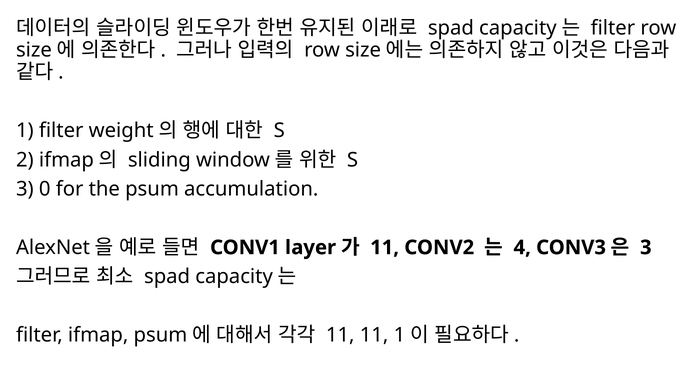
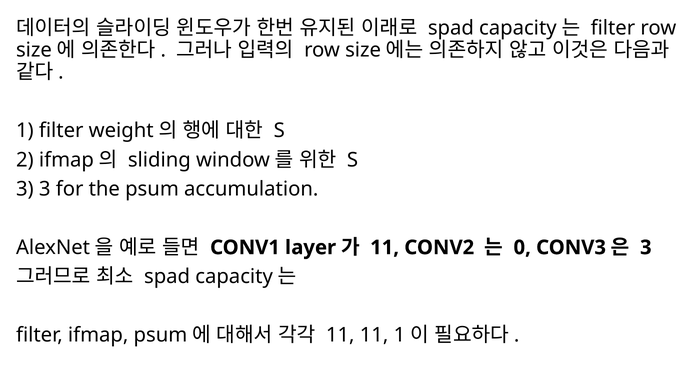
3 0: 0 -> 3 (45, 189)
4: 4 -> 0 (522, 247)
